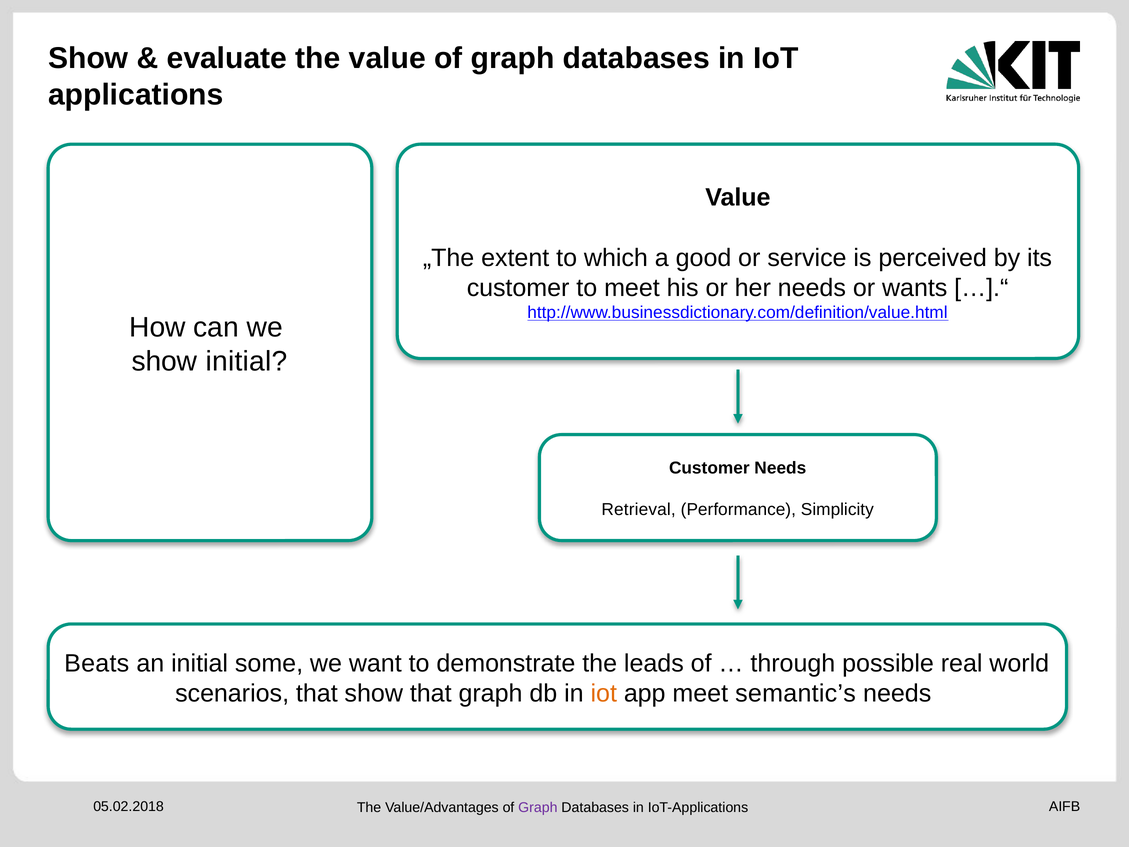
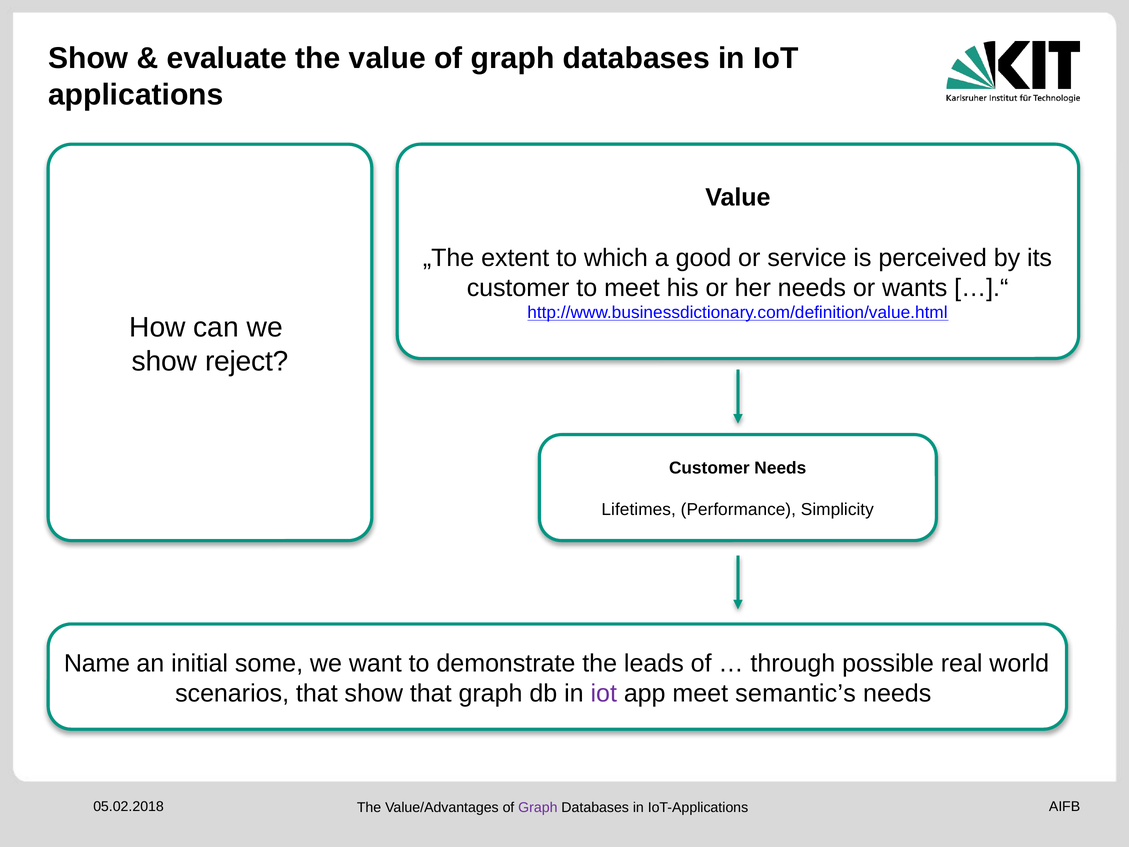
show initial: initial -> reject (247, 361)
Retrieval: Retrieval -> Lifetimes (639, 509)
Beats: Beats -> Name (97, 663)
iot colour: orange -> purple (604, 693)
